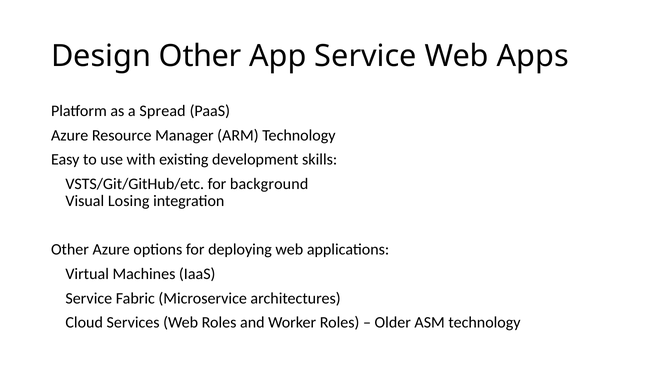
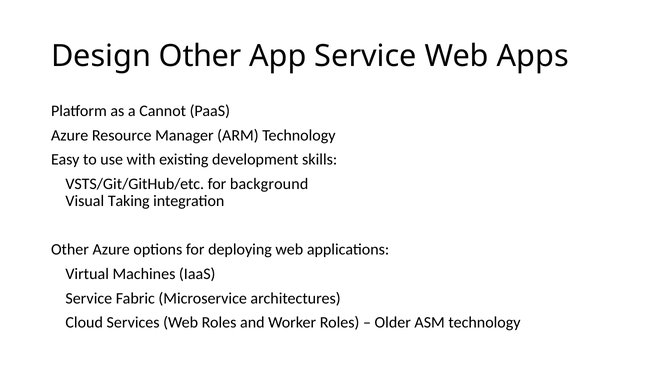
Spread: Spread -> Cannot (163, 111)
Losing: Losing -> Taking (129, 201)
